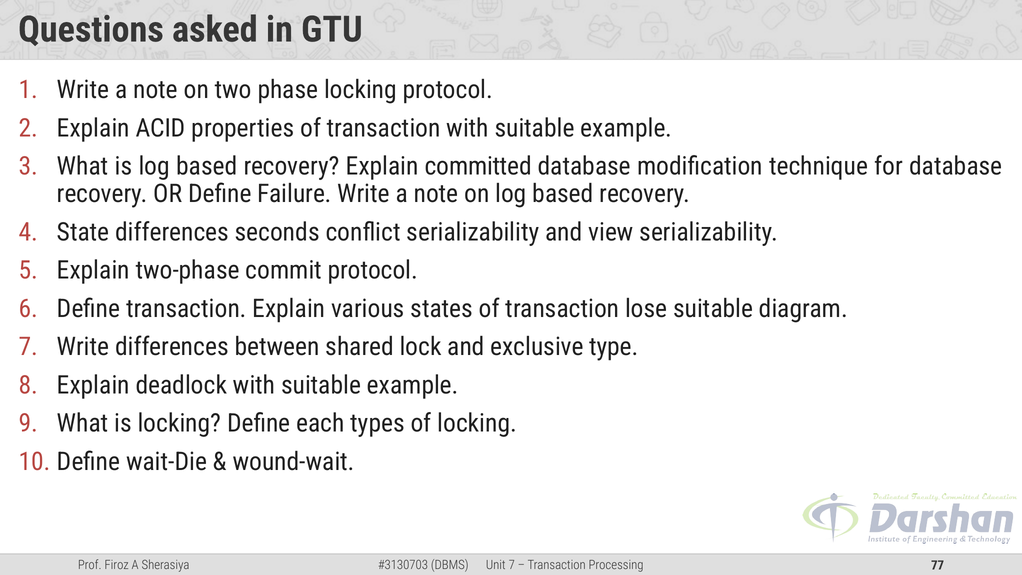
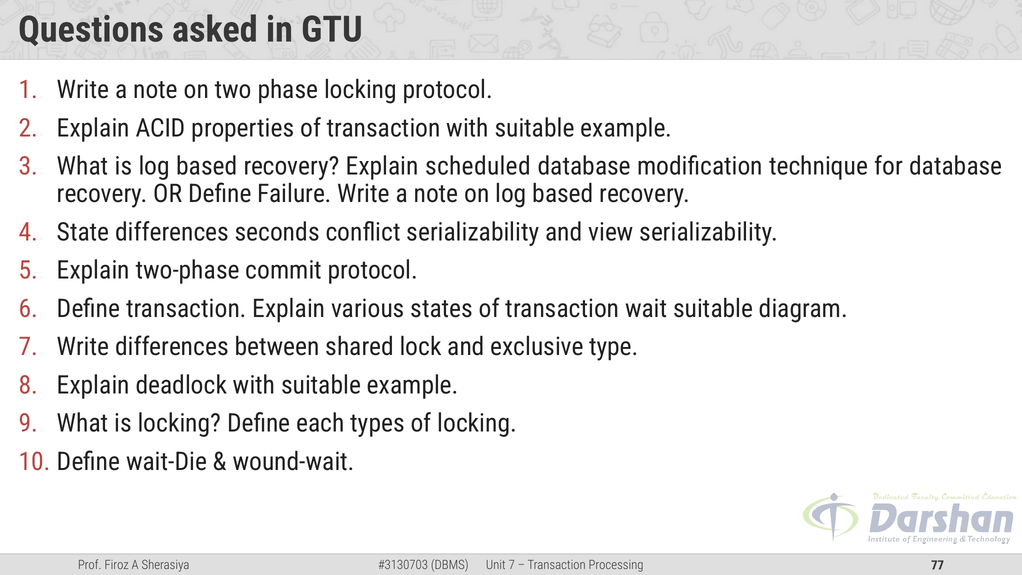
committed: committed -> scheduled (478, 166)
lose: lose -> wait (646, 309)
